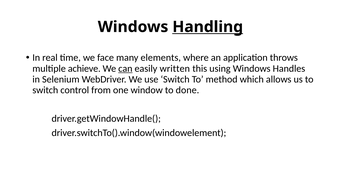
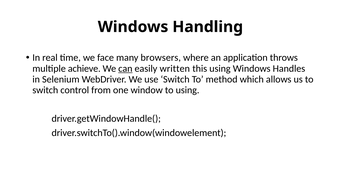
Handling underline: present -> none (208, 27)
elements: elements -> browsers (161, 58)
to done: done -> using (188, 90)
